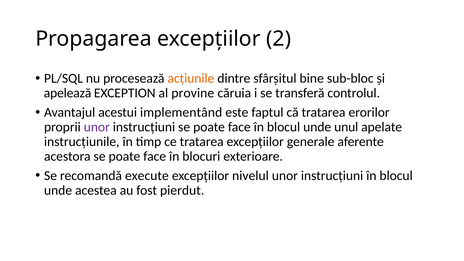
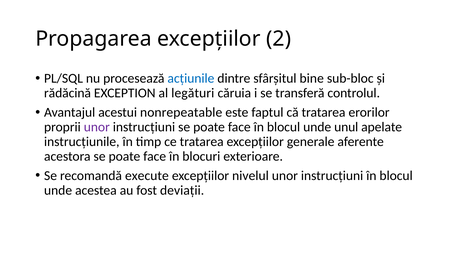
acţiunile colour: orange -> blue (191, 78)
apelează: apelează -> rădăcină (68, 93)
provine: provine -> legături (193, 93)
implementând: implementând -> nonrepeatable (181, 112)
pierdut: pierdut -> deviaţii (182, 190)
